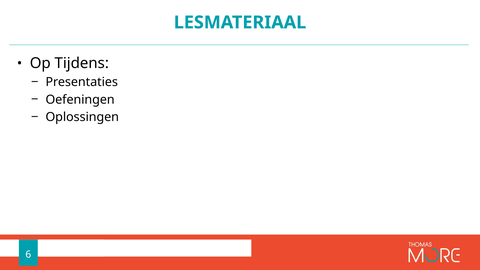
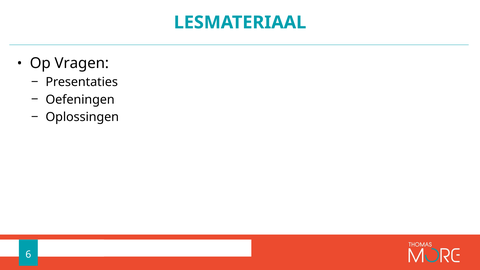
Tijdens: Tijdens -> Vragen (82, 63)
